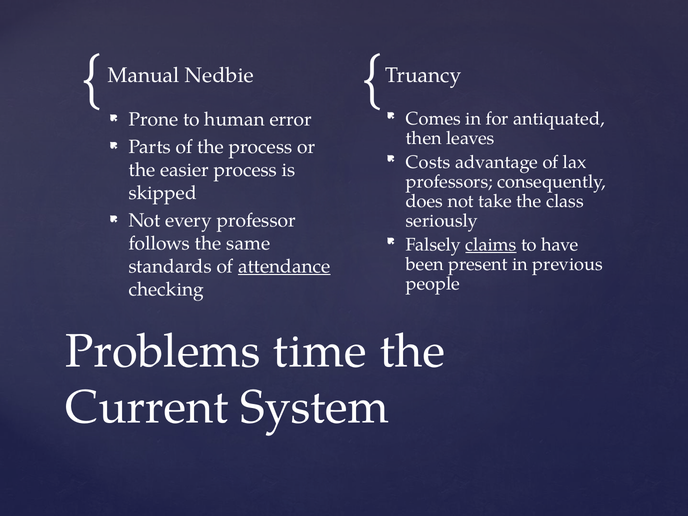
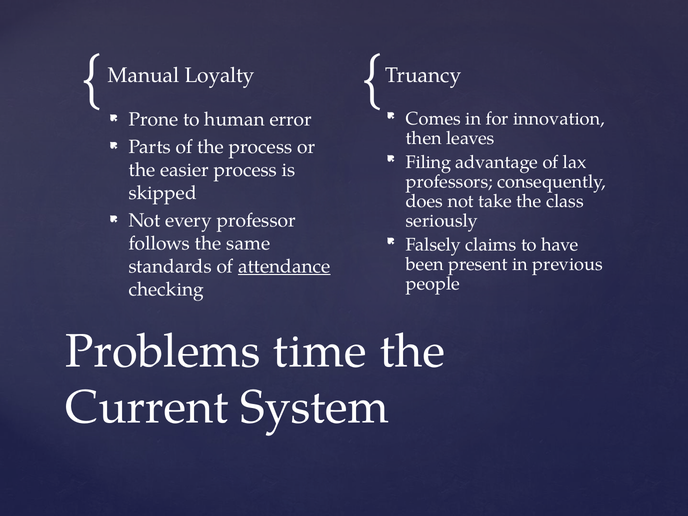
Nedbie: Nedbie -> Loyalty (220, 75)
antiquated: antiquated -> innovation (559, 119)
Costs: Costs -> Filing (428, 162)
claims underline: present -> none (491, 245)
